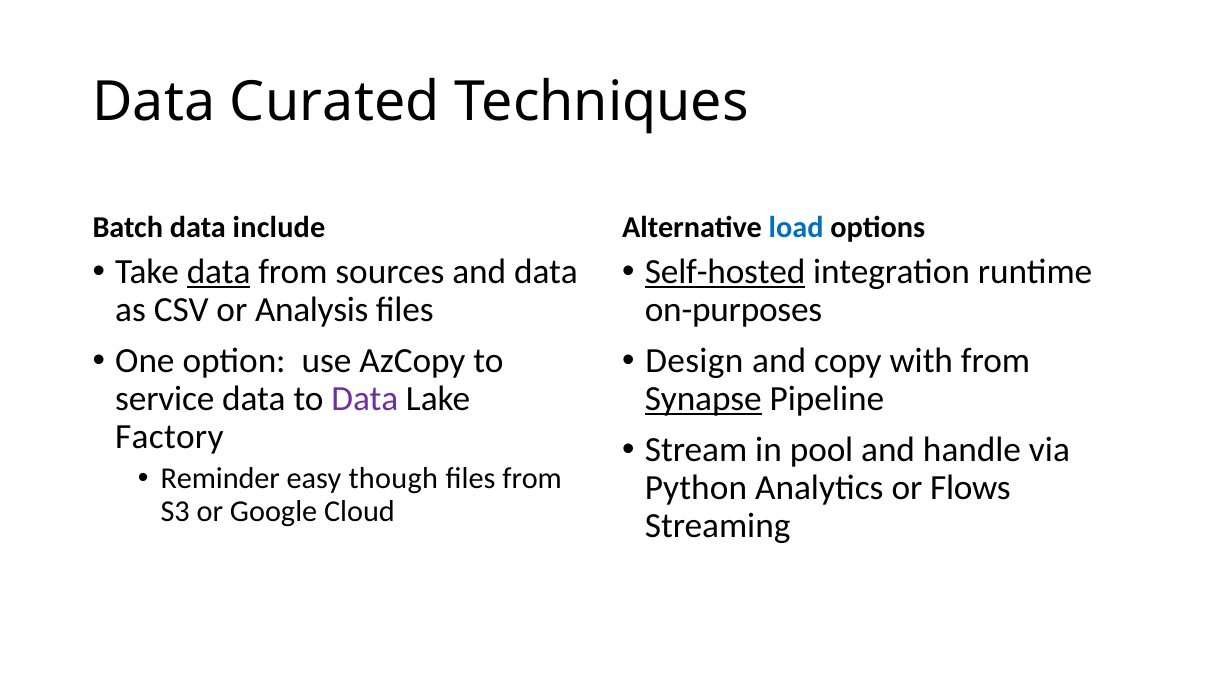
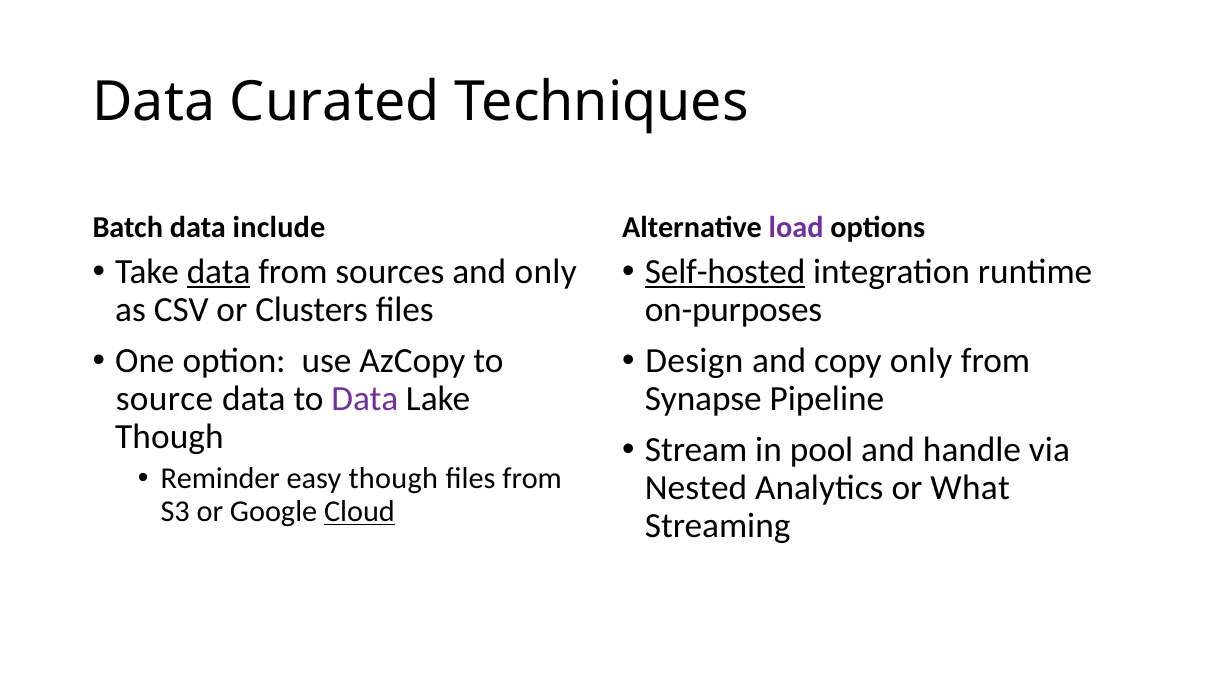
load colour: blue -> purple (796, 228)
and data: data -> only (546, 272)
Analysis: Analysis -> Clusters (312, 310)
copy with: with -> only (921, 361)
service: service -> source (165, 399)
Synapse underline: present -> none (703, 399)
Factory: Factory -> Though (169, 437)
Python: Python -> Nested (696, 488)
Flows: Flows -> What (970, 488)
Cloud underline: none -> present (359, 512)
